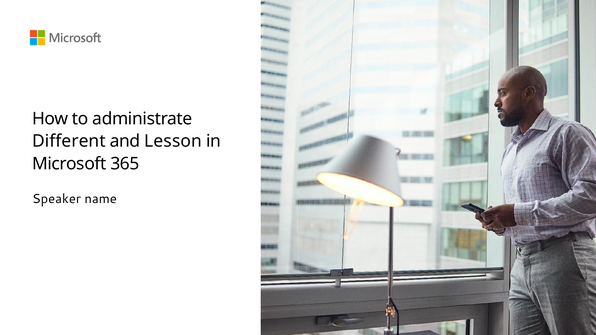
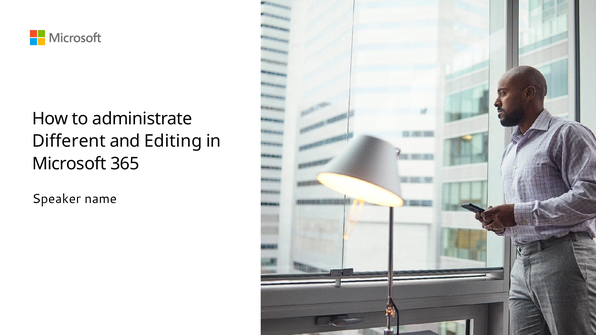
Lesson: Lesson -> Editing (173, 141)
